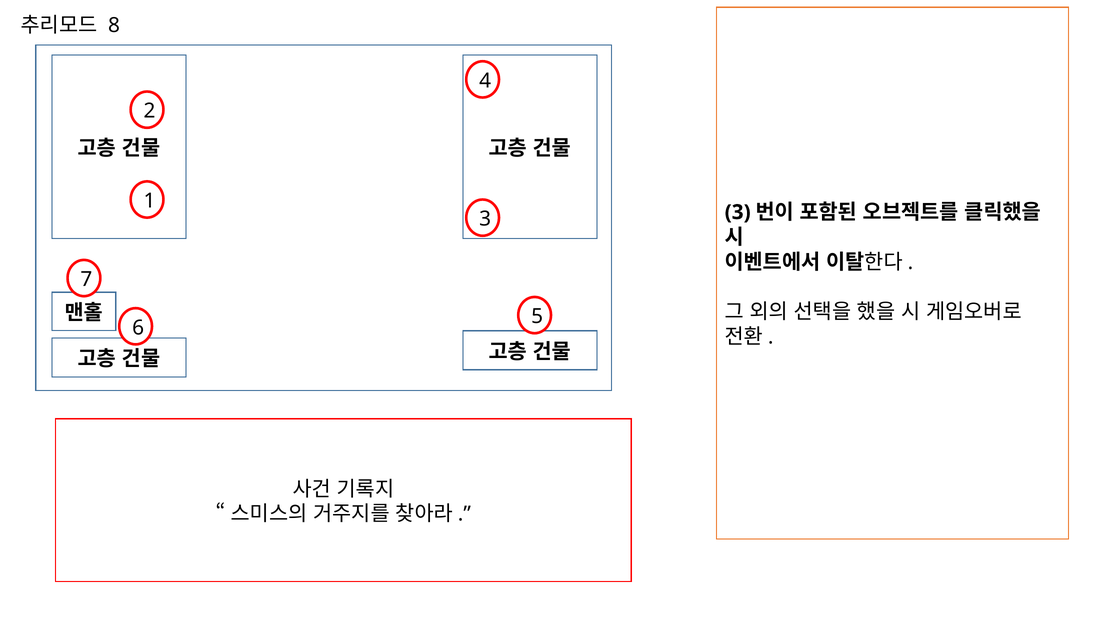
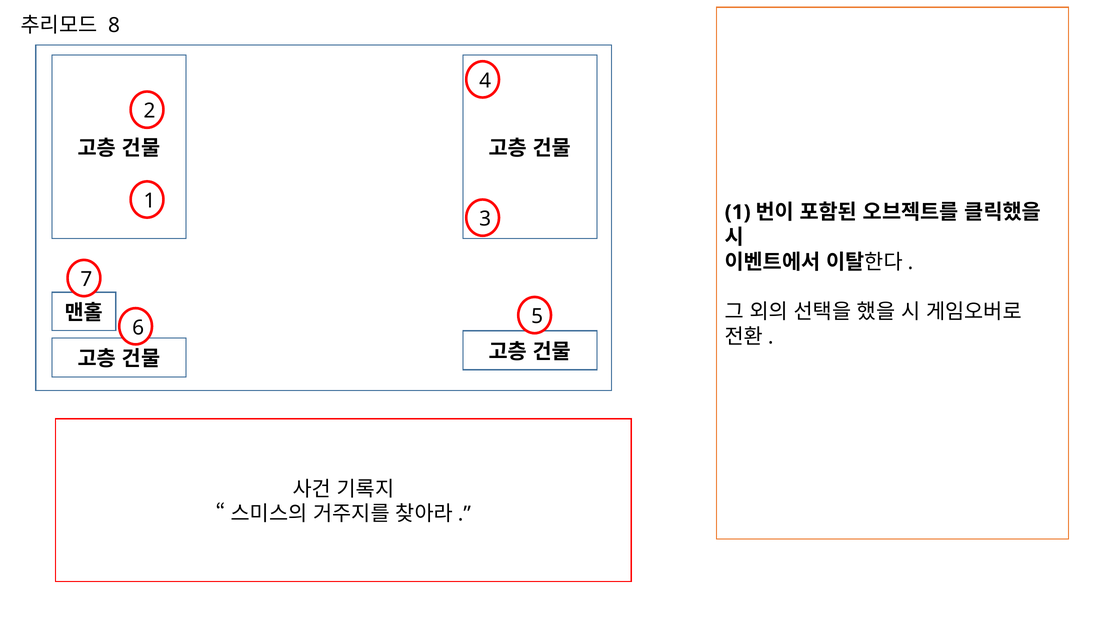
3 3: 3 -> 1 (738, 212)
